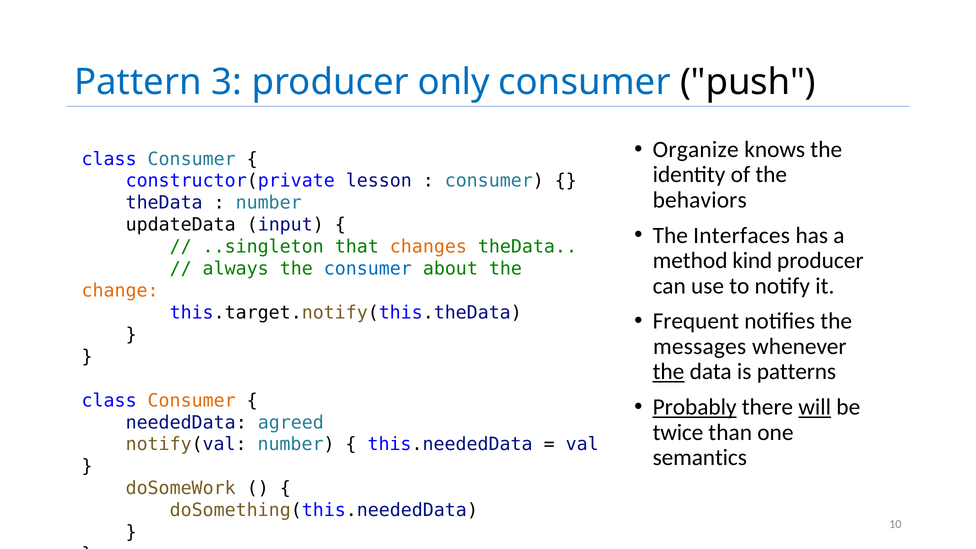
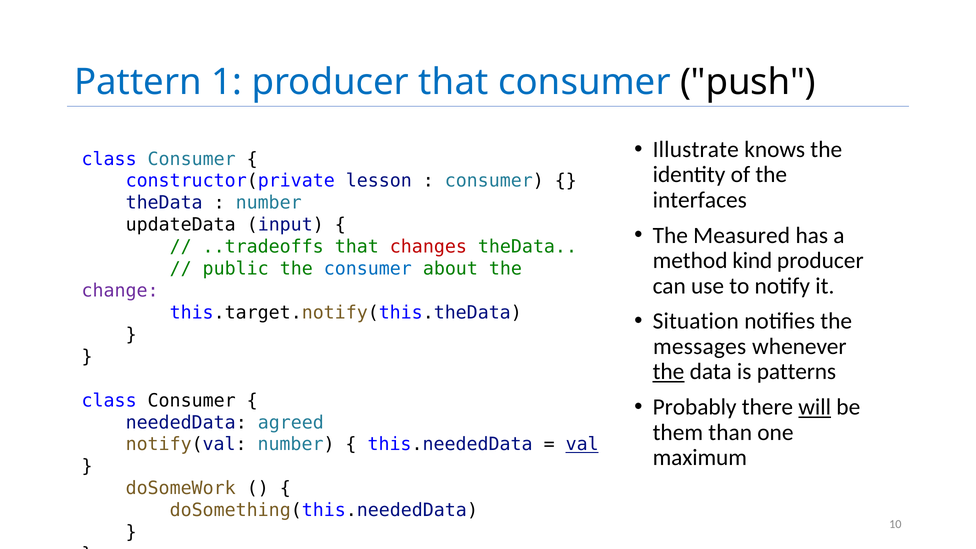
3: 3 -> 1 (227, 82)
producer only: only -> that (454, 82)
Organize: Organize -> Illustrate (696, 149)
behaviors: behaviors -> interfaces (700, 200)
Interfaces: Interfaces -> Measured (742, 235)
..singleton: ..singleton -> ..tradeoffs (263, 247)
changes colour: orange -> red (428, 247)
always: always -> public (236, 269)
change colour: orange -> purple (120, 291)
Frequent: Frequent -> Situation (696, 321)
Consumer colour: orange -> black (192, 401)
Probably underline: present -> none (695, 407)
twice: twice -> them (678, 432)
val underline: none -> present (582, 444)
semantics: semantics -> maximum (700, 458)
